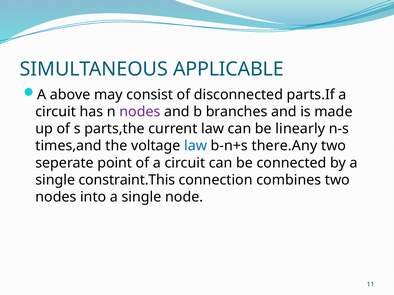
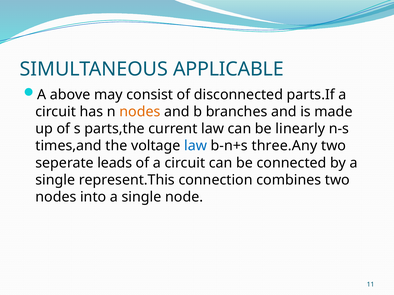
nodes colour: purple -> orange (140, 112)
there.Any: there.Any -> three.Any (284, 146)
point: point -> leads (115, 163)
constraint.This: constraint.This -> represent.This (127, 180)
